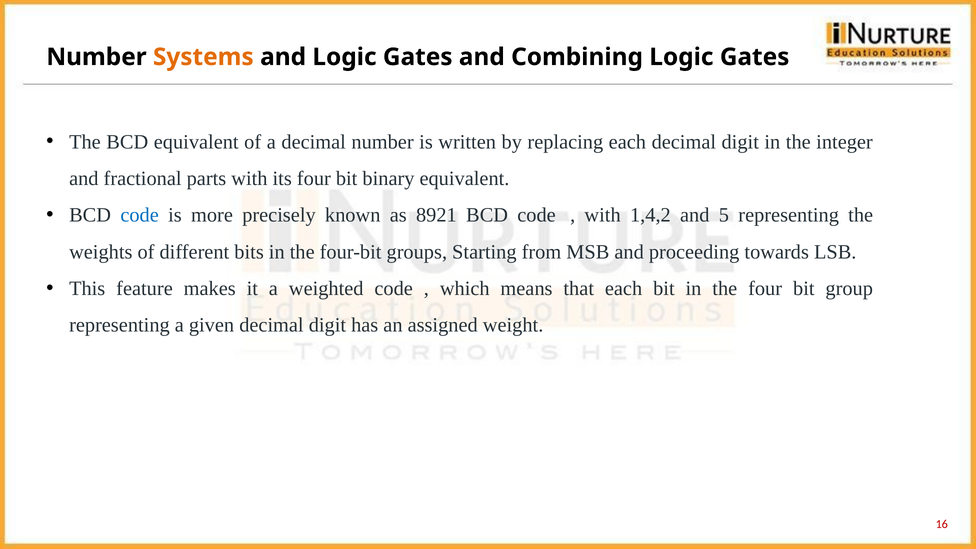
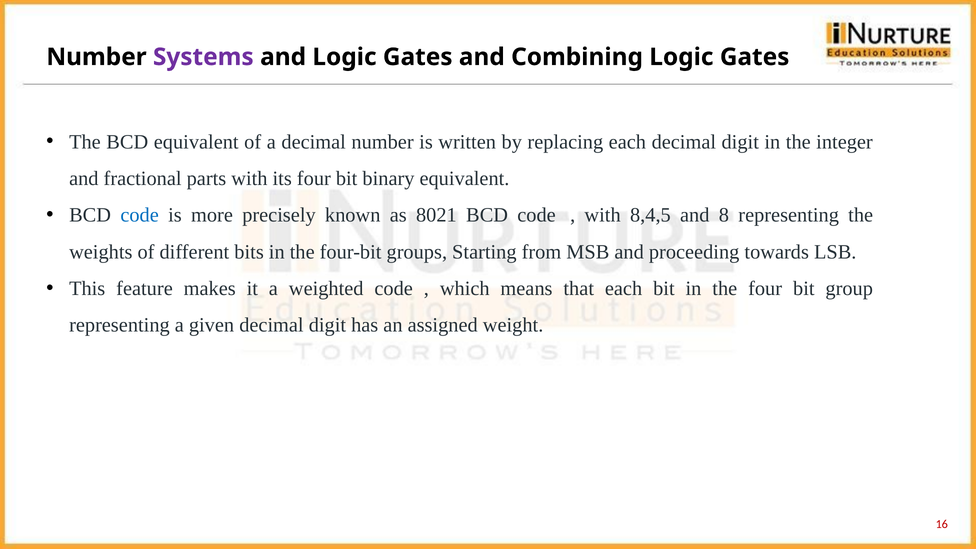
Systems colour: orange -> purple (203, 57)
8921: 8921 -> 8021 (436, 215)
1,4,2: 1,4,2 -> 8,4,5 (650, 215)
5: 5 -> 8 (724, 215)
